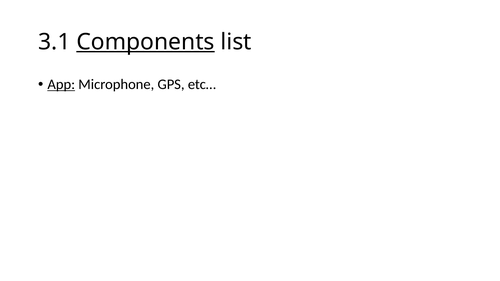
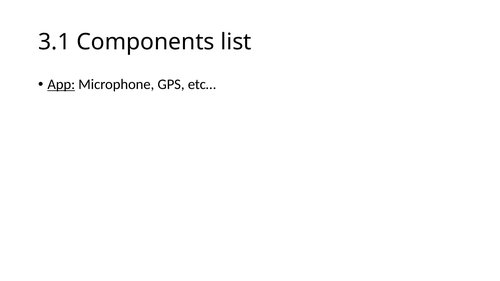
Components underline: present -> none (145, 42)
